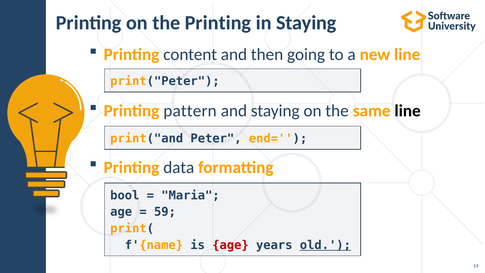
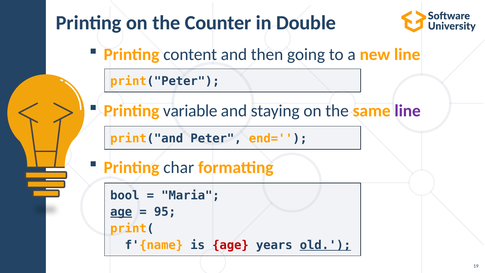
the Printing: Printing -> Counter (218, 23)
in Staying: Staying -> Double (306, 23)
pattern: pattern -> variable (190, 111)
line colour: black -> purple (408, 111)
data: data -> char (179, 167)
age underline: none -> present (121, 212)
59: 59 -> 95 (165, 212)
